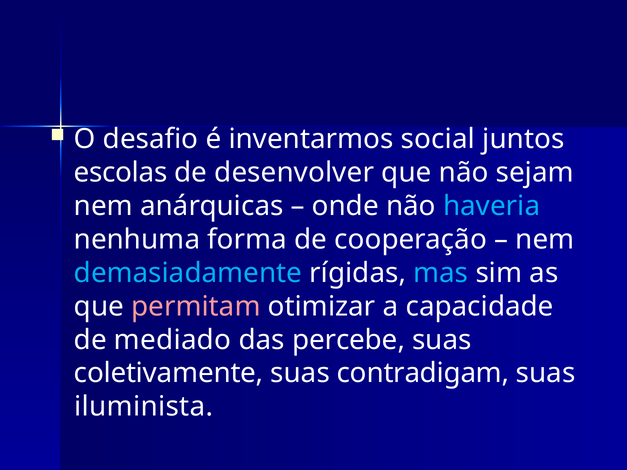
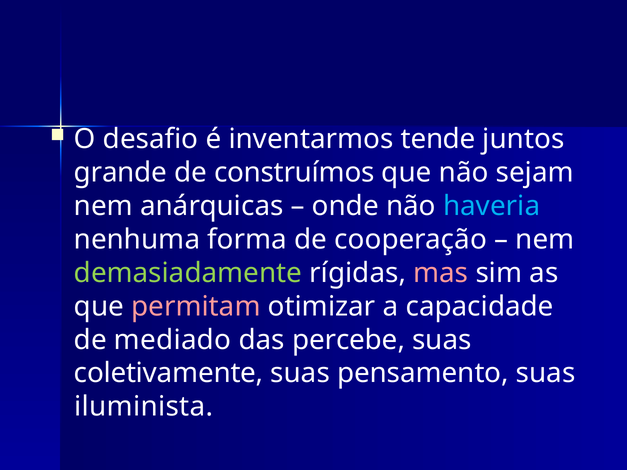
social: social -> tende (438, 139)
escolas: escolas -> grande (121, 173)
desenvolver: desenvolver -> construímos (294, 173)
demasiadamente colour: light blue -> light green (188, 273)
mas colour: light blue -> pink (441, 273)
contradigam: contradigam -> pensamento (423, 373)
